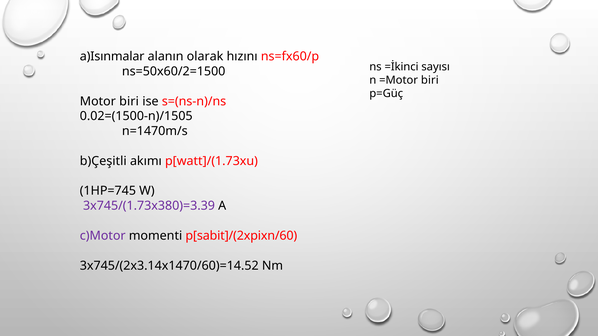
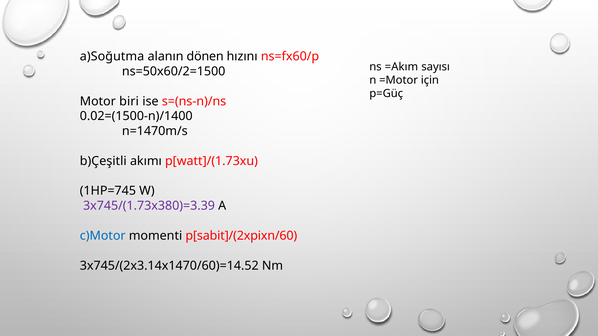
a)Isınmalar: a)Isınmalar -> a)Soğutma (112, 56)
olarak: olarak -> dönen (205, 56)
=İkinci: =İkinci -> =Akım (401, 67)
=Motor biri: biri -> için (430, 80)
0.02=(1500-n)/1505: 0.02=(1500-n)/1505 -> 0.02=(1500-n)/1400 (136, 116)
c)Motor colour: purple -> blue (103, 236)
